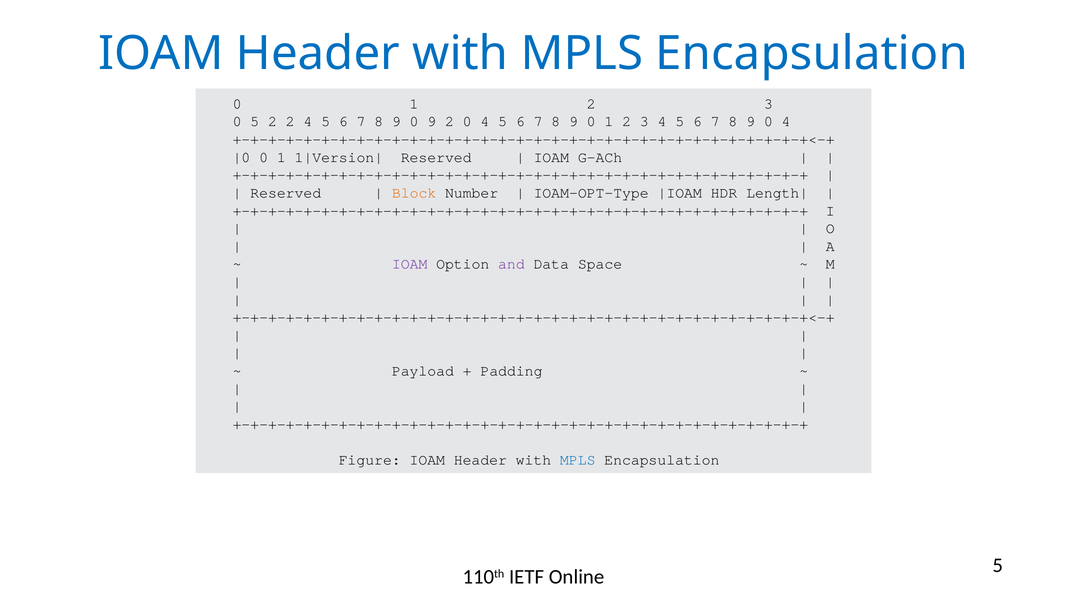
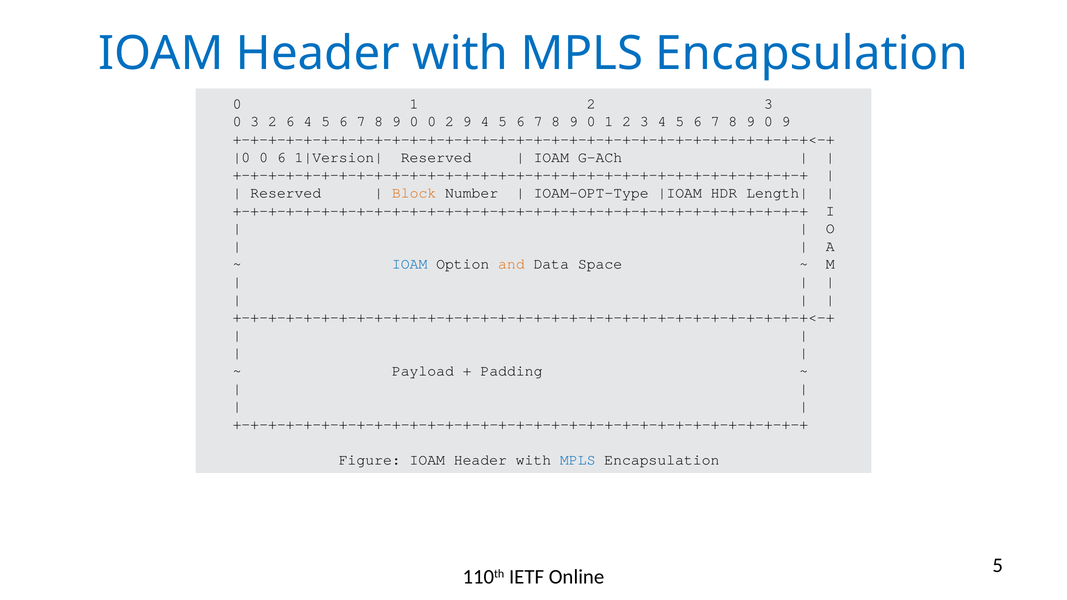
0 5: 5 -> 3 (255, 122)
2 2: 2 -> 6 (290, 122)
0 9: 9 -> 0 (432, 122)
2 0: 0 -> 9 (467, 122)
9 0 4: 4 -> 9 (786, 122)
1: 1 -> 6 (281, 157)
IOAM colour: purple -> blue (410, 264)
and colour: purple -> orange (511, 264)
